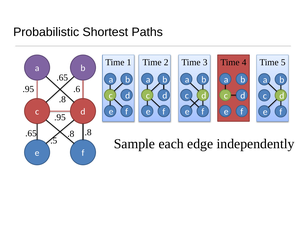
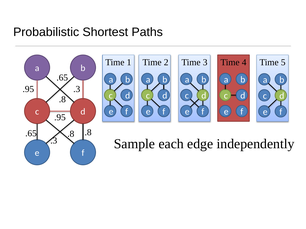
.6: .6 -> .3 (77, 89)
.5: .5 -> .3 (54, 141)
